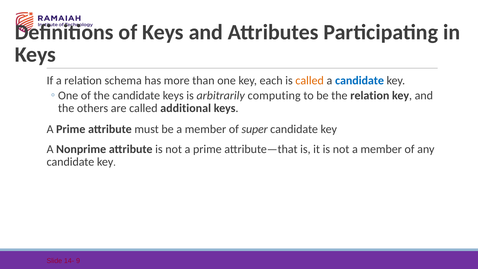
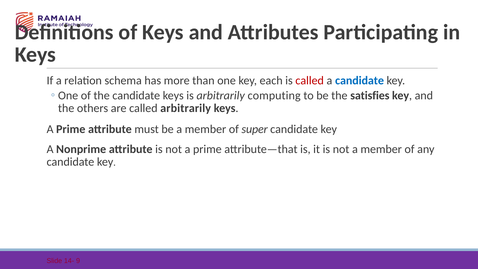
called colour: orange -> red (310, 81)
the relation: relation -> satisfies (370, 95)
called additional: additional -> arbitrarily (186, 108)
